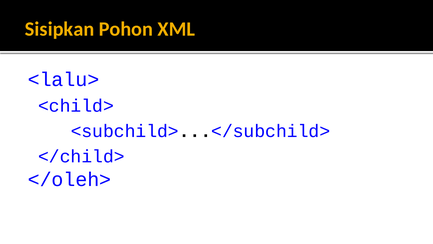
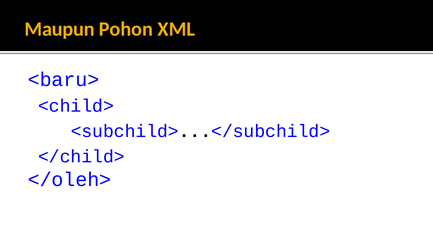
Sisipkan: Sisipkan -> Maupun (60, 29)
<lalu>: <lalu> -> <baru> (64, 80)
